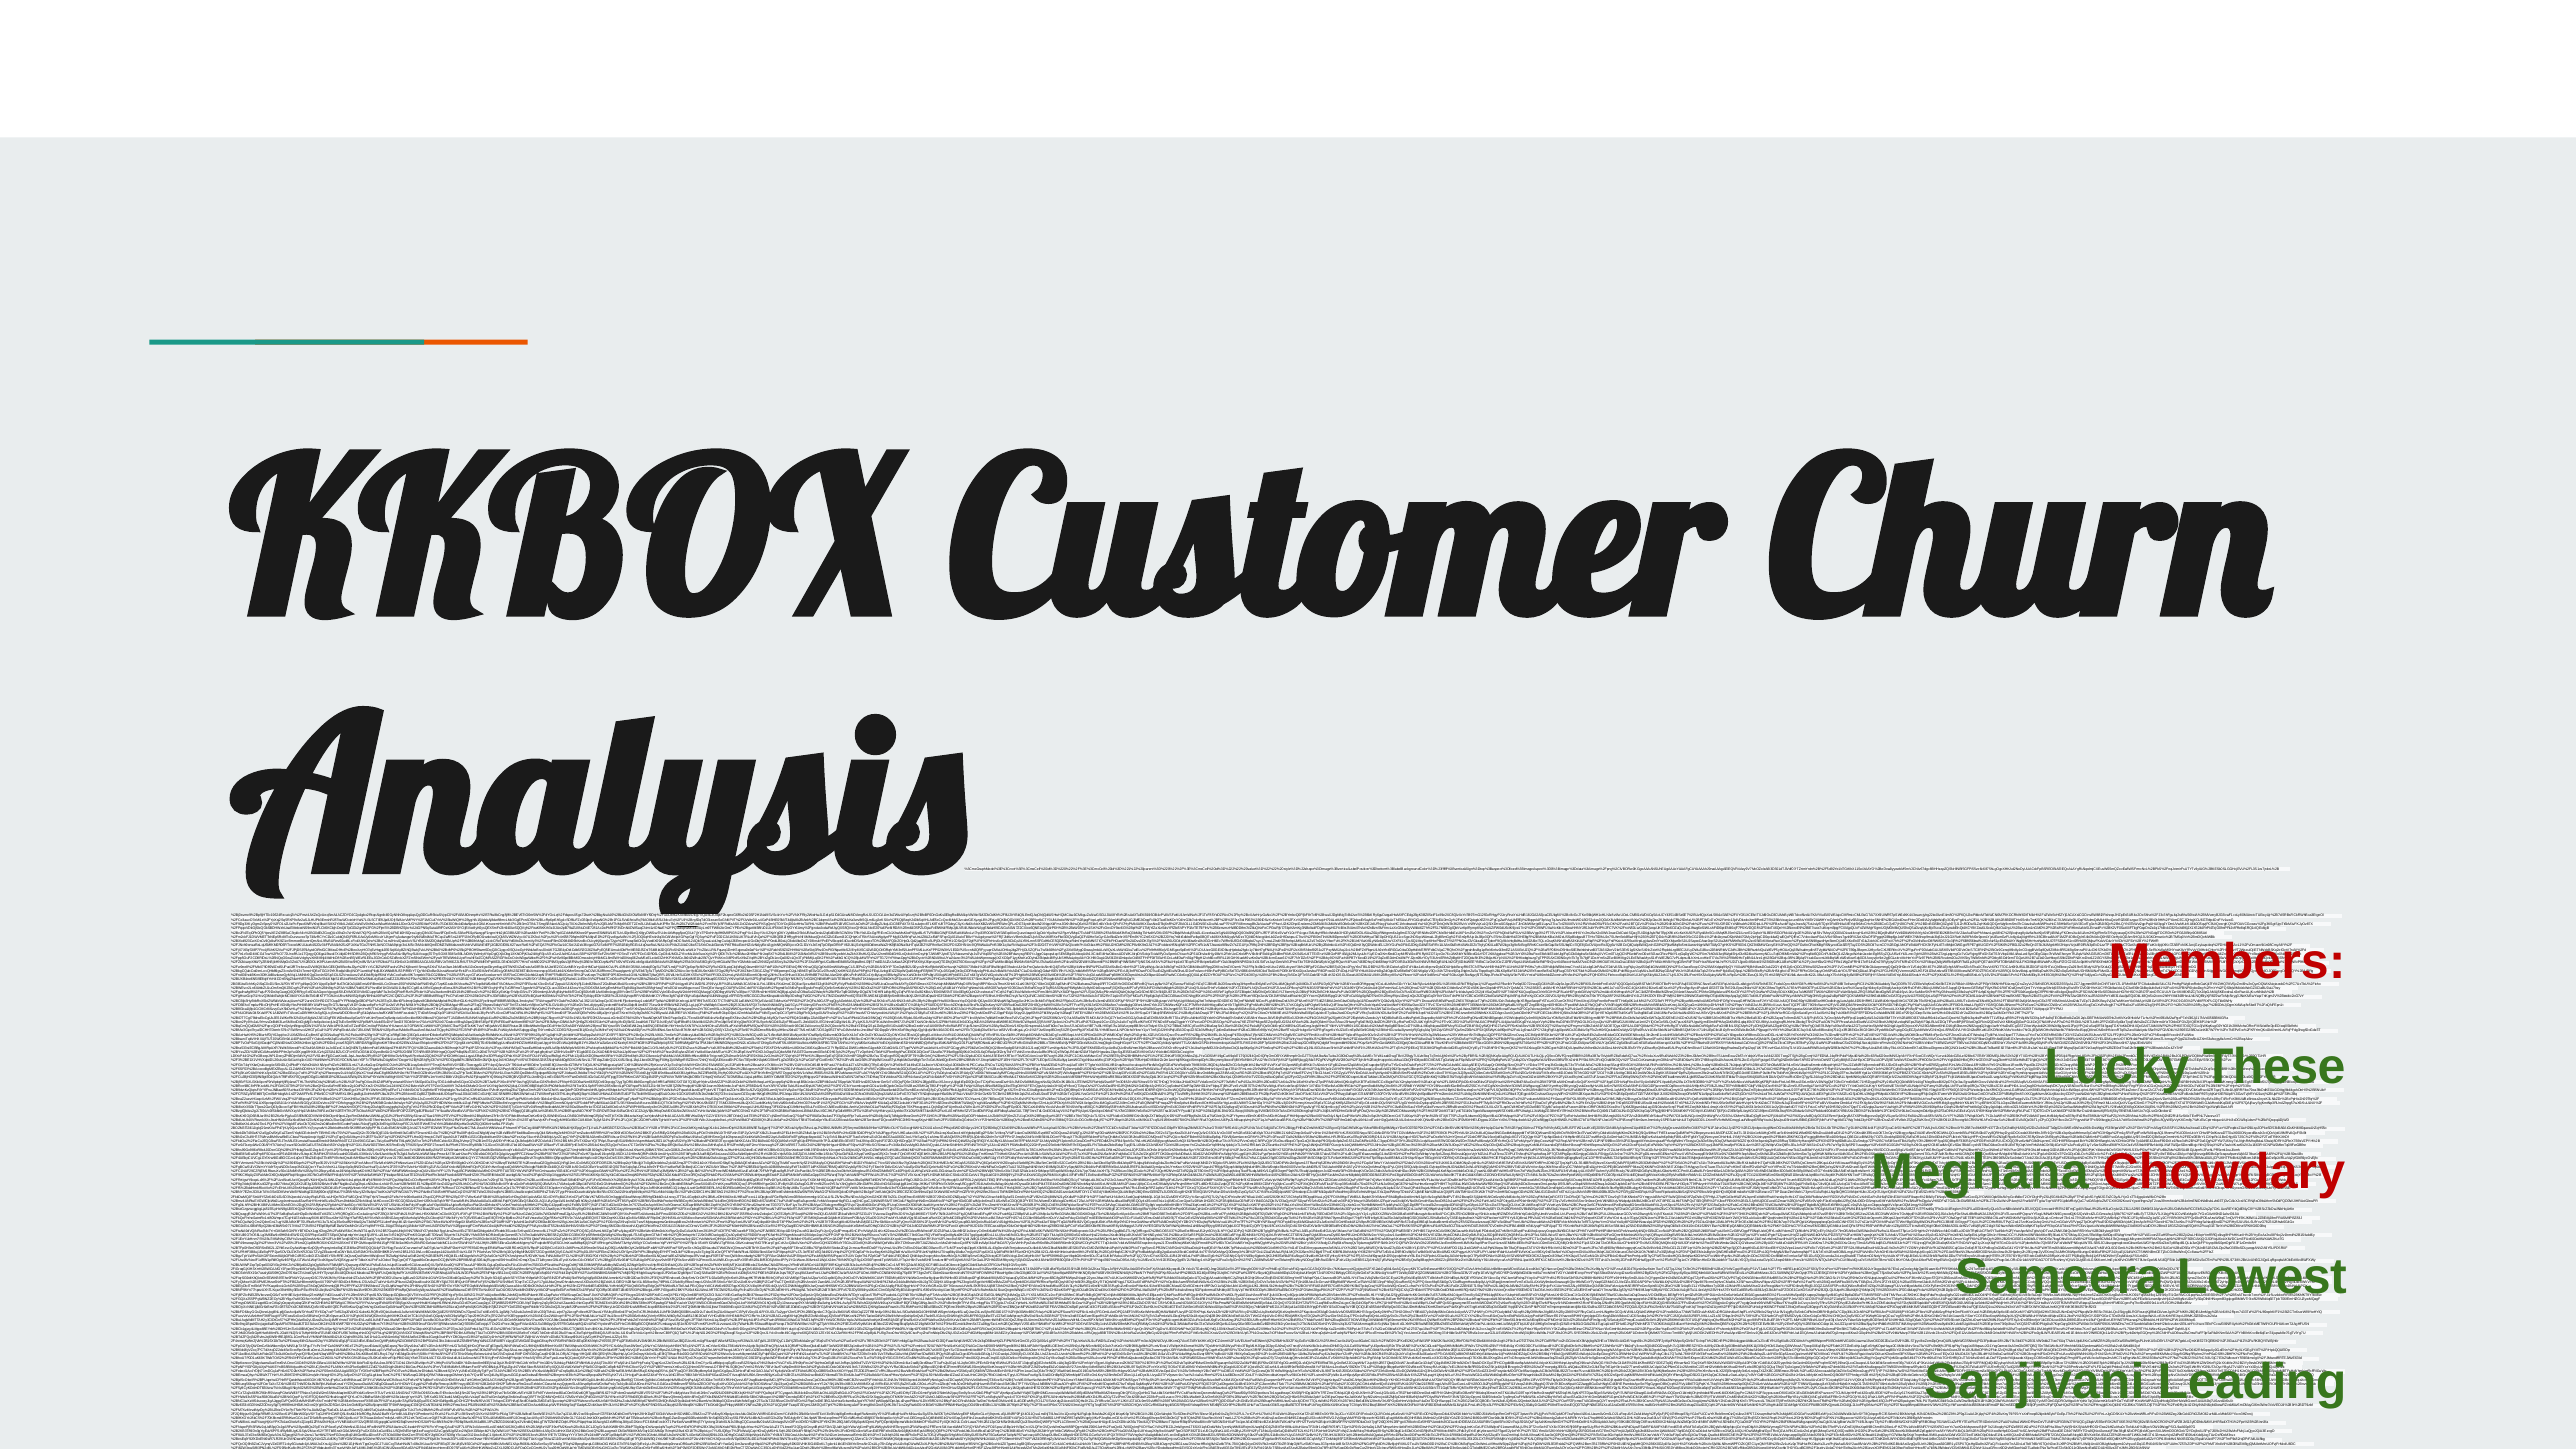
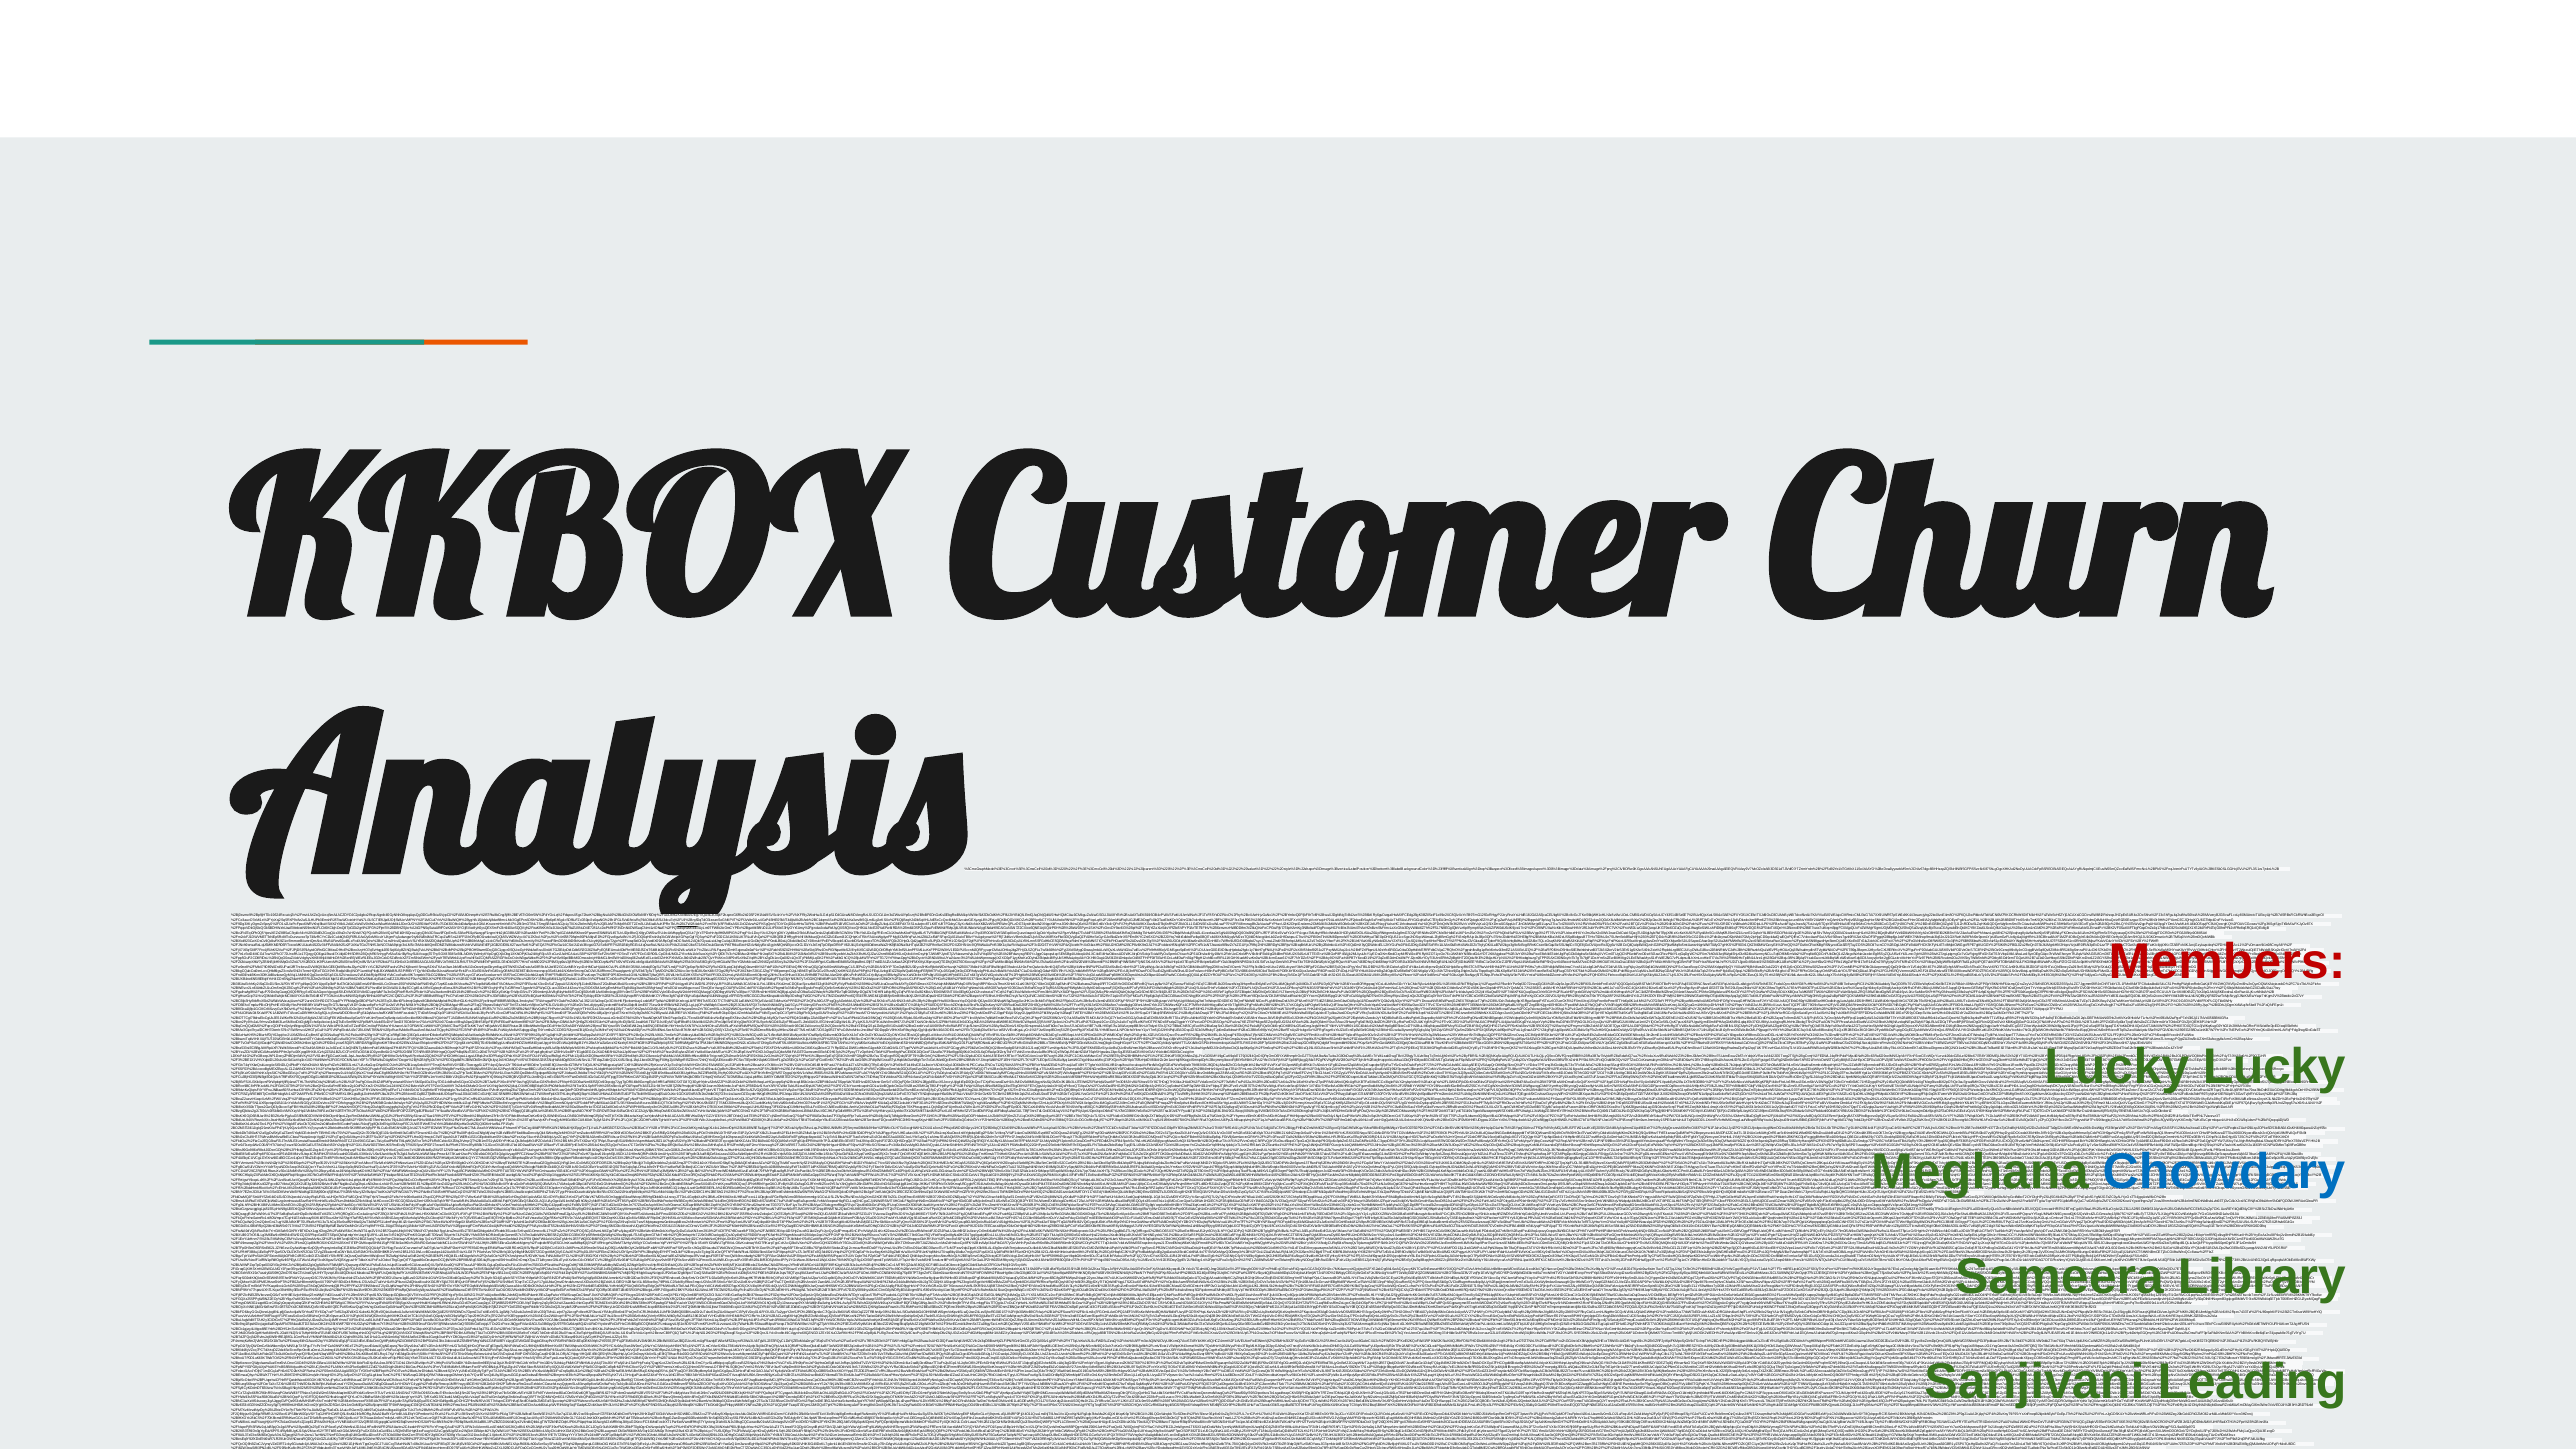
Lucky These: These -> Lucky (2274, 1067)
Chowdary colour: red -> blue (2224, 1172)
Lowest: Lowest -> Library (2262, 1277)
